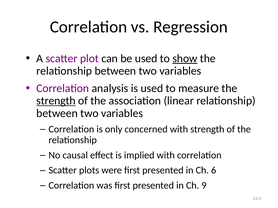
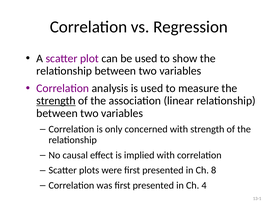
show underline: present -> none (185, 59)
6: 6 -> 8 (214, 171)
9: 9 -> 4 (204, 186)
